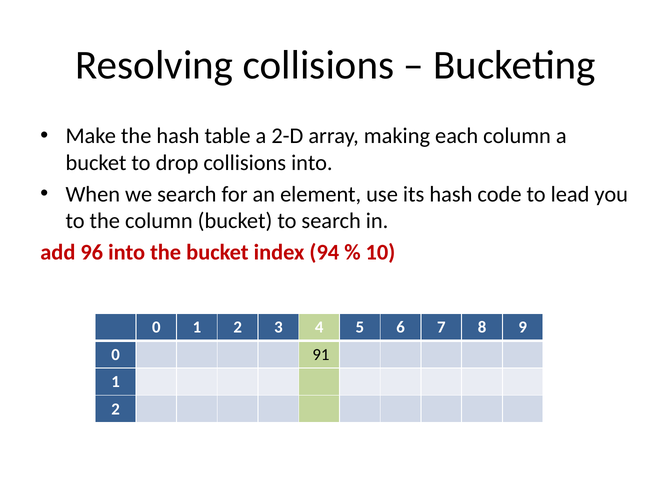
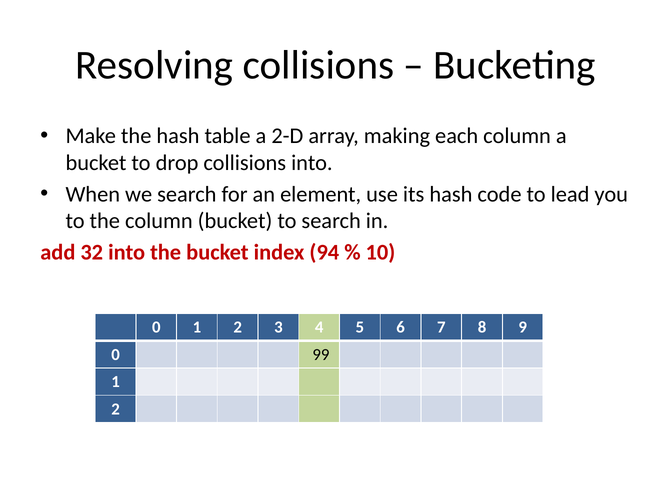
96: 96 -> 32 (92, 252)
91: 91 -> 99 (321, 355)
